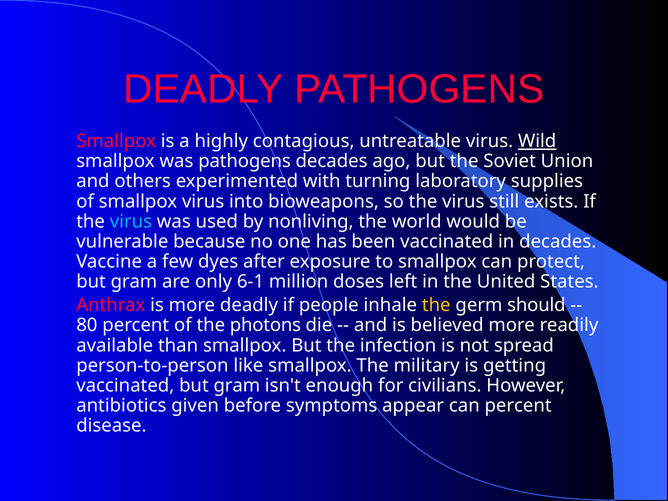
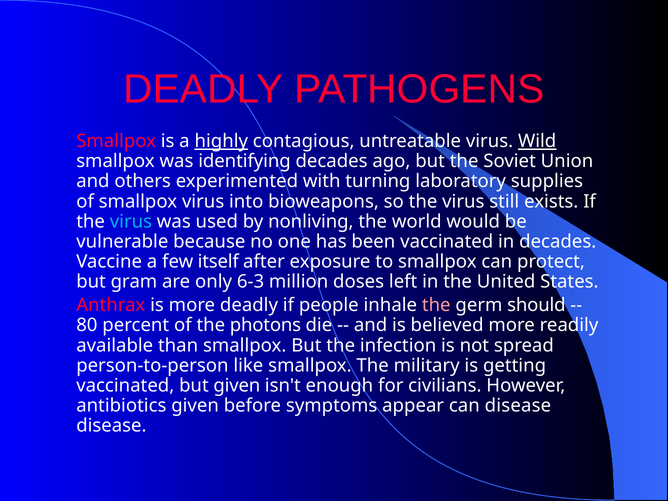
highly underline: none -> present (221, 141)
was pathogens: pathogens -> identifying (245, 161)
dyes: dyes -> itself (218, 262)
6-1: 6-1 -> 6-3 (251, 282)
the colour: yellow -> pink (436, 305)
vaccinated but gram: gram -> given (237, 385)
can percent: percent -> disease (518, 406)
